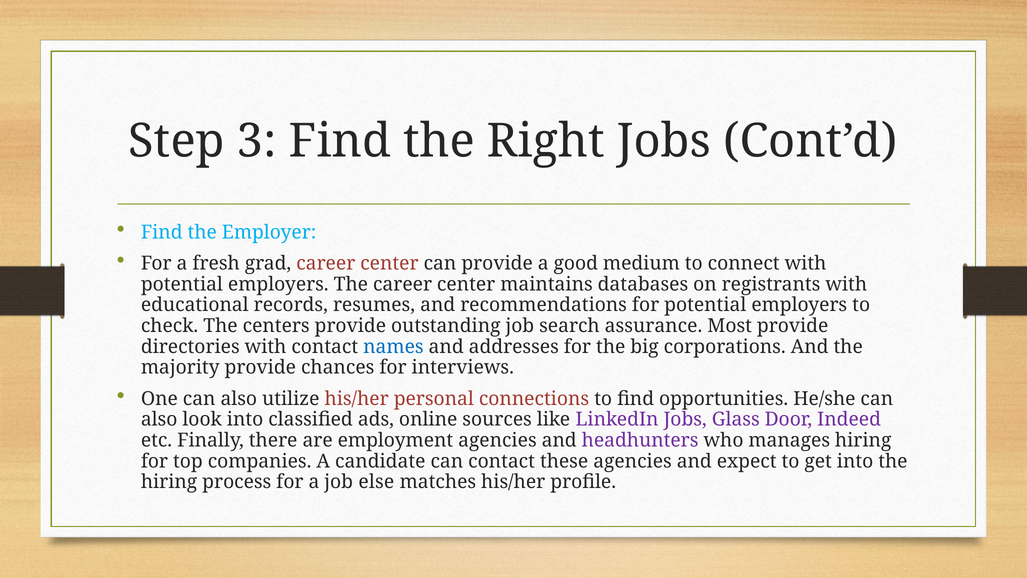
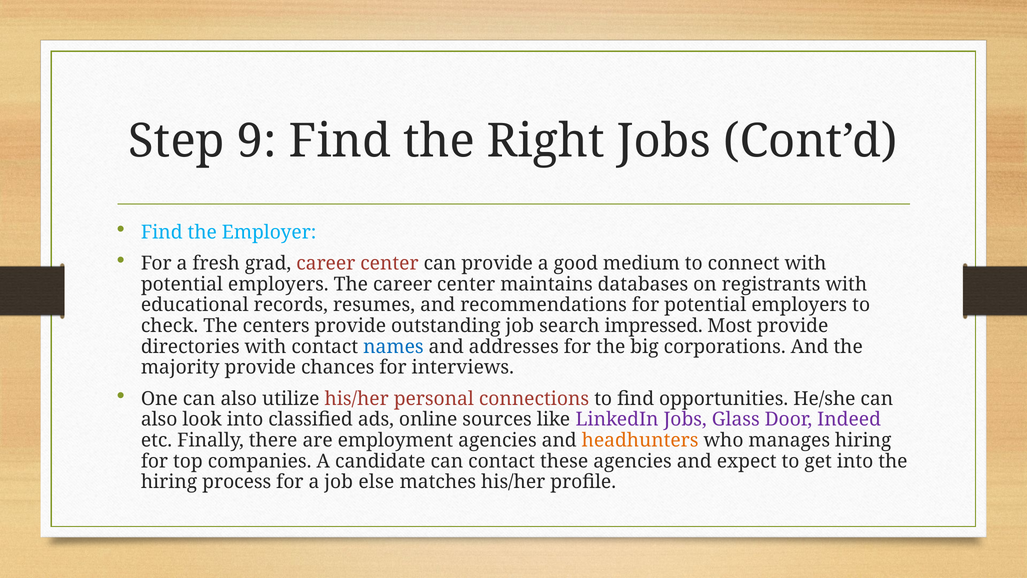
3: 3 -> 9 (257, 141)
assurance: assurance -> impressed (654, 326)
headhunters colour: purple -> orange (640, 440)
